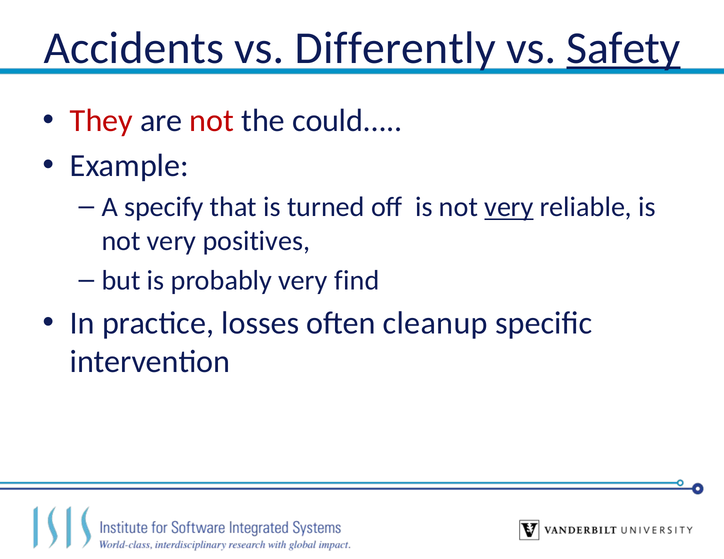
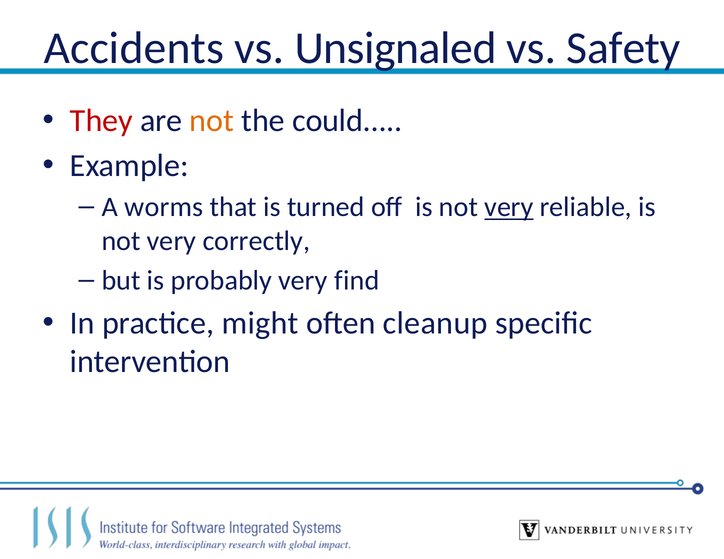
Differently: Differently -> Unsignaled (396, 48)
Safety underline: present -> none (624, 48)
not colour: red -> orange (212, 121)
specify: specify -> worms (164, 207)
positives: positives -> correctly (256, 241)
losses: losses -> might (260, 324)
